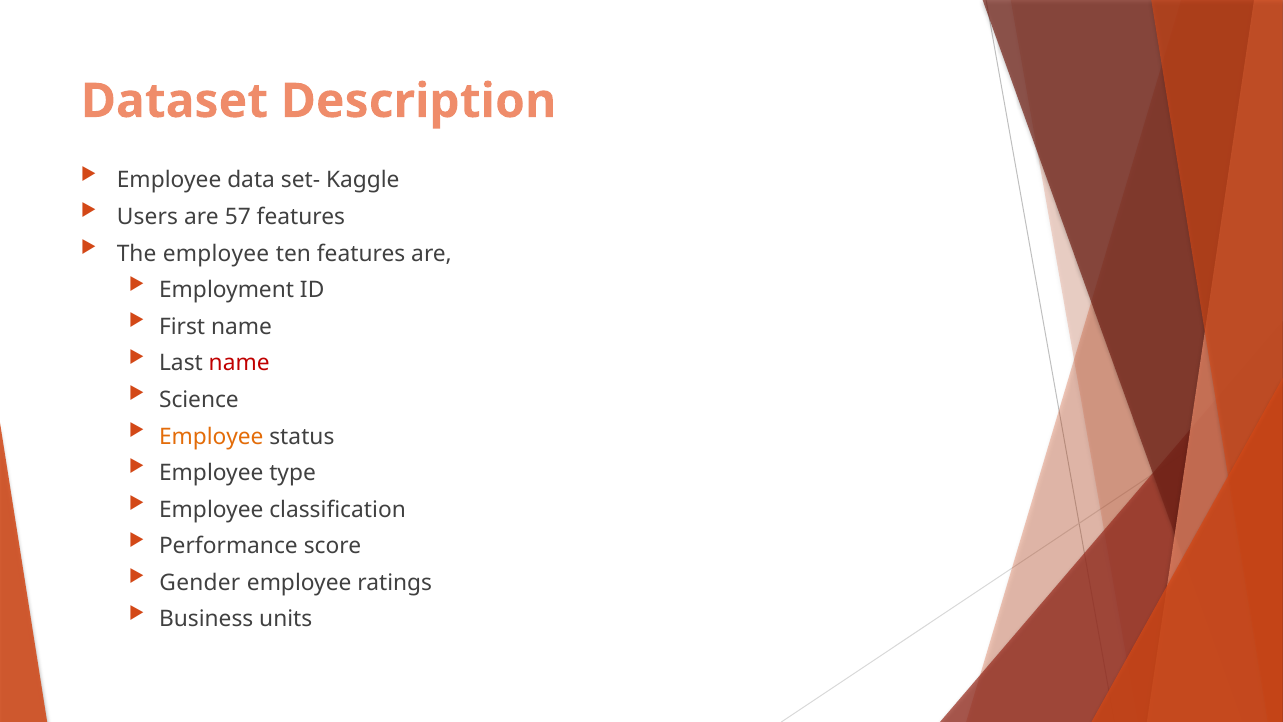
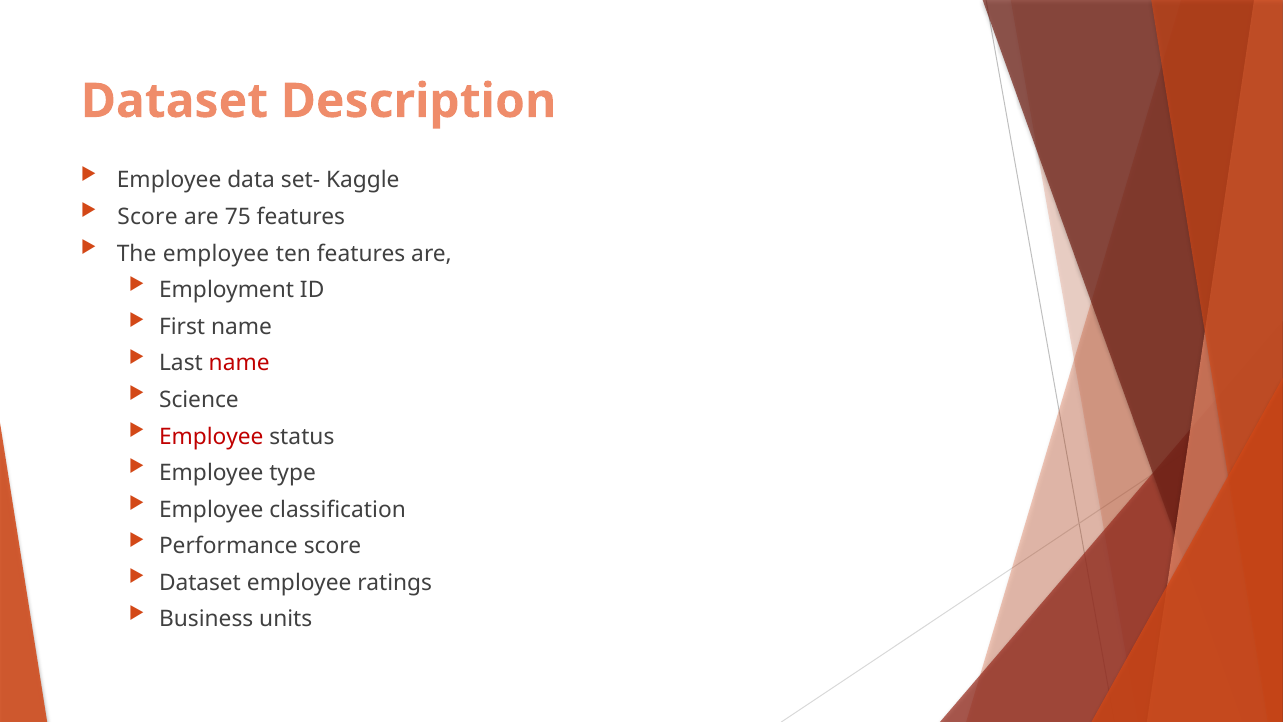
Users: Users -> Score (147, 217)
57: 57 -> 75 (238, 217)
Employee colour: orange -> red (211, 436)
Gender: Gender -> Dataset (200, 583)
